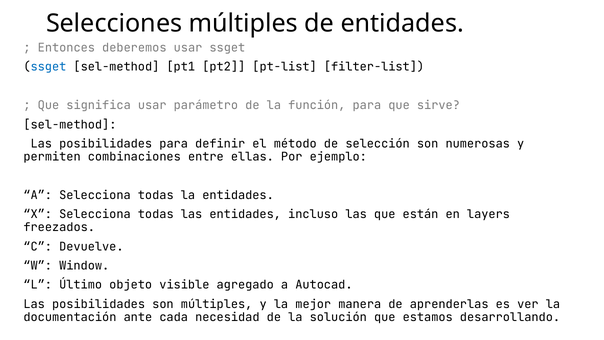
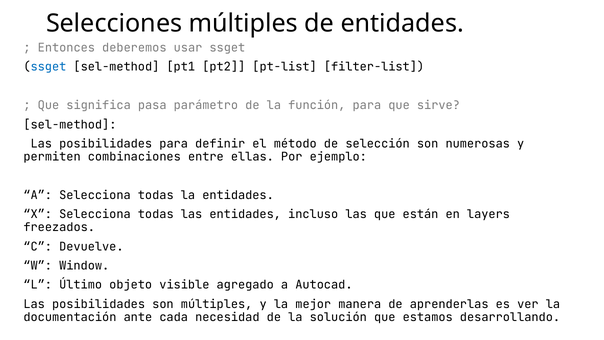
significa usar: usar -> pasa (152, 105)
